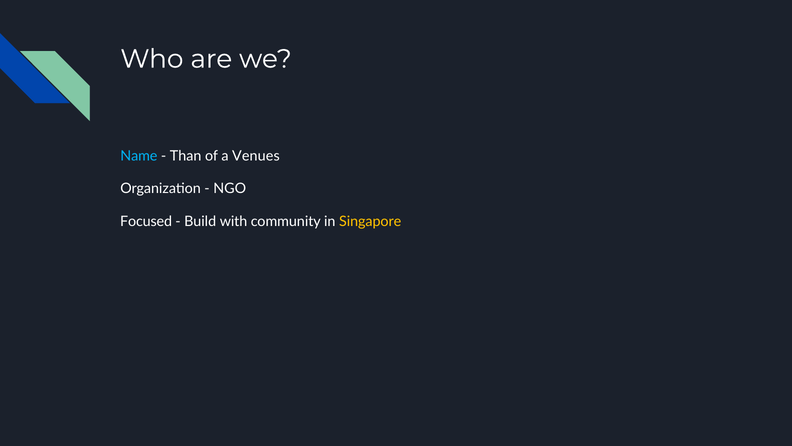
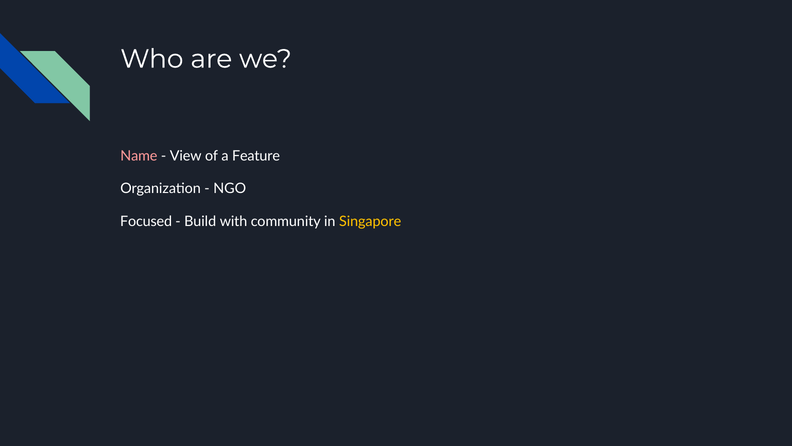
Name colour: light blue -> pink (139, 156)
Than: Than -> View (186, 156)
Venues: Venues -> Feature (256, 156)
